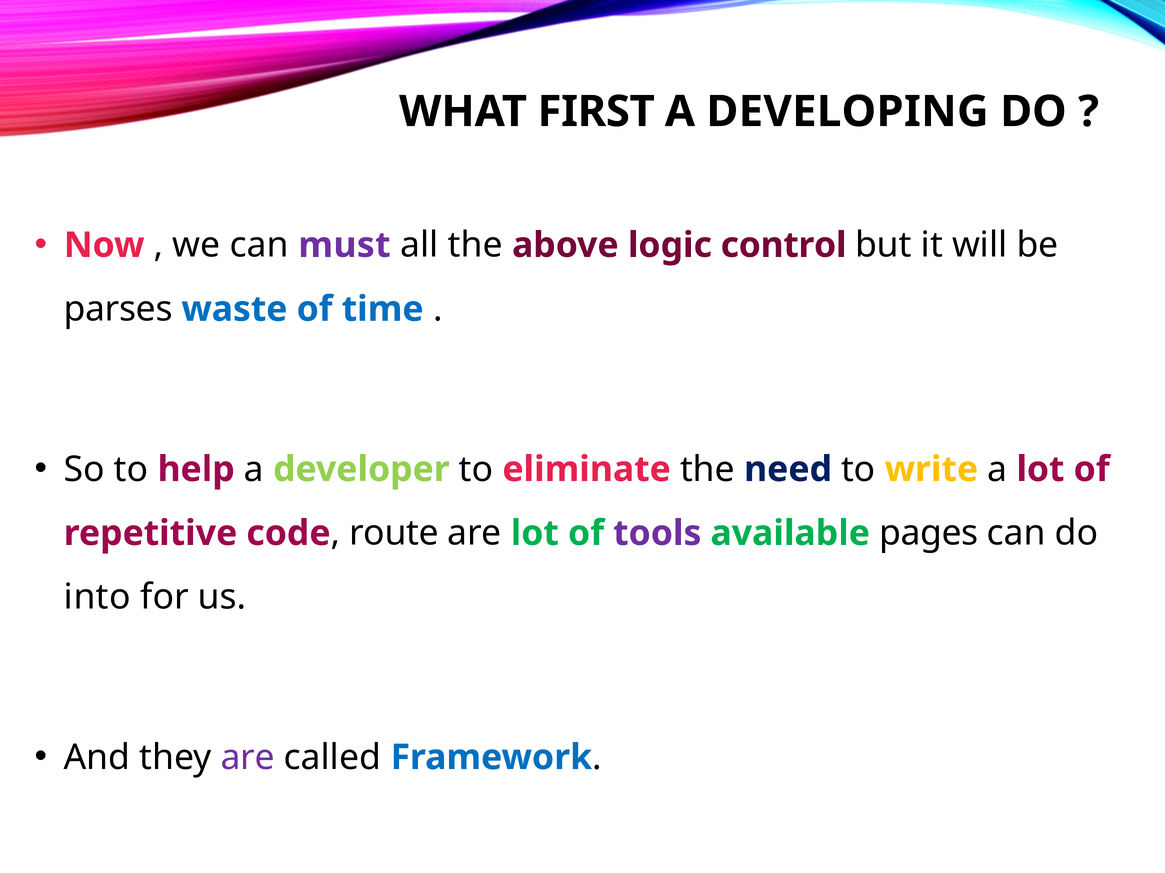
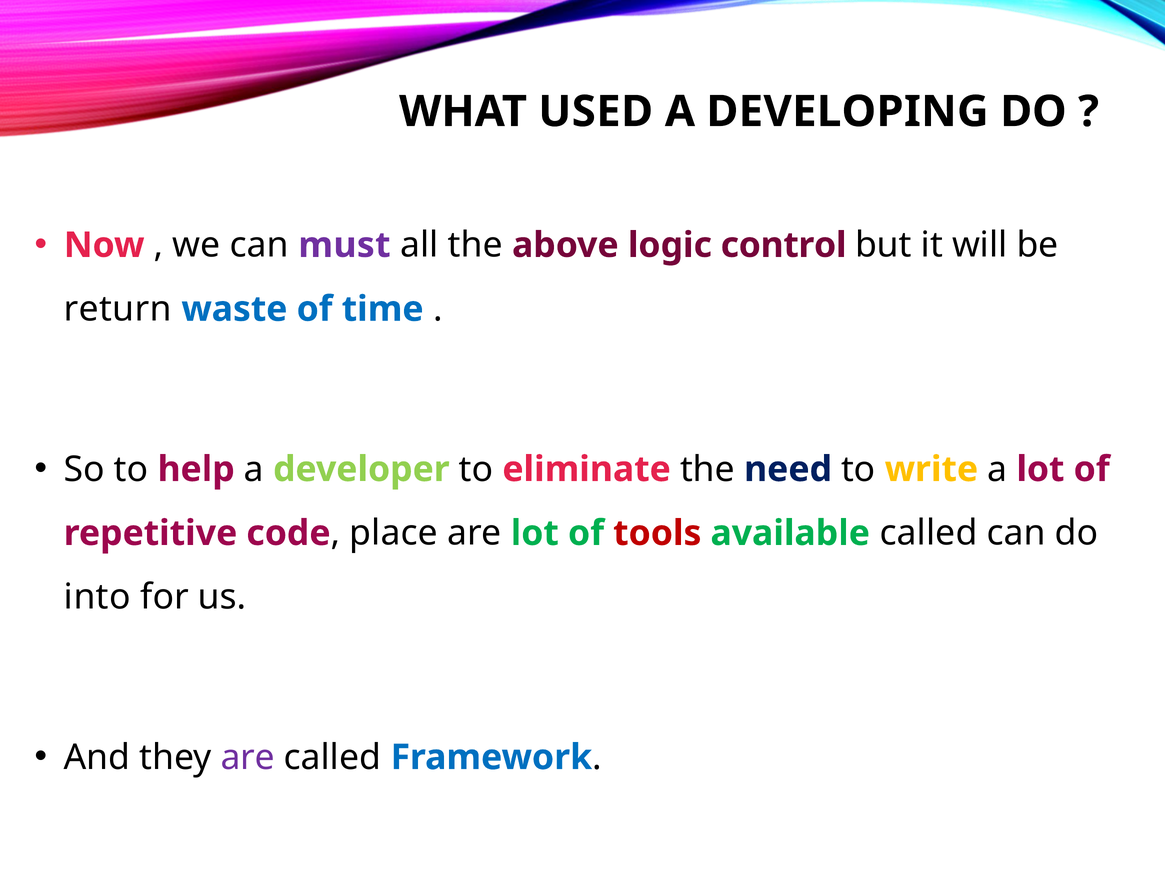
FIRST: FIRST -> USED (596, 112)
parses: parses -> return (118, 309)
route: route -> place (394, 534)
tools colour: purple -> red (657, 534)
available pages: pages -> called (929, 534)
